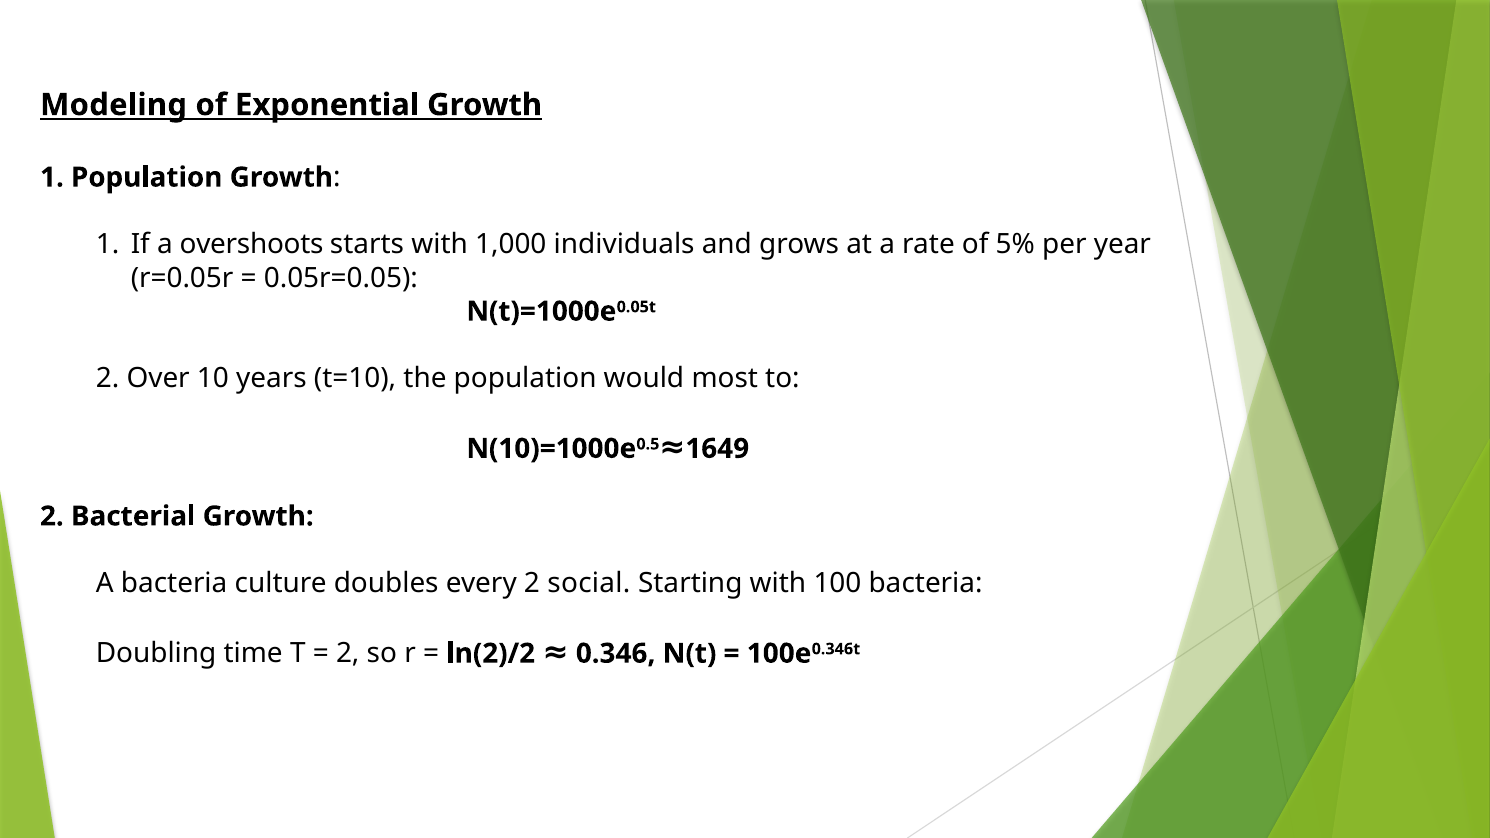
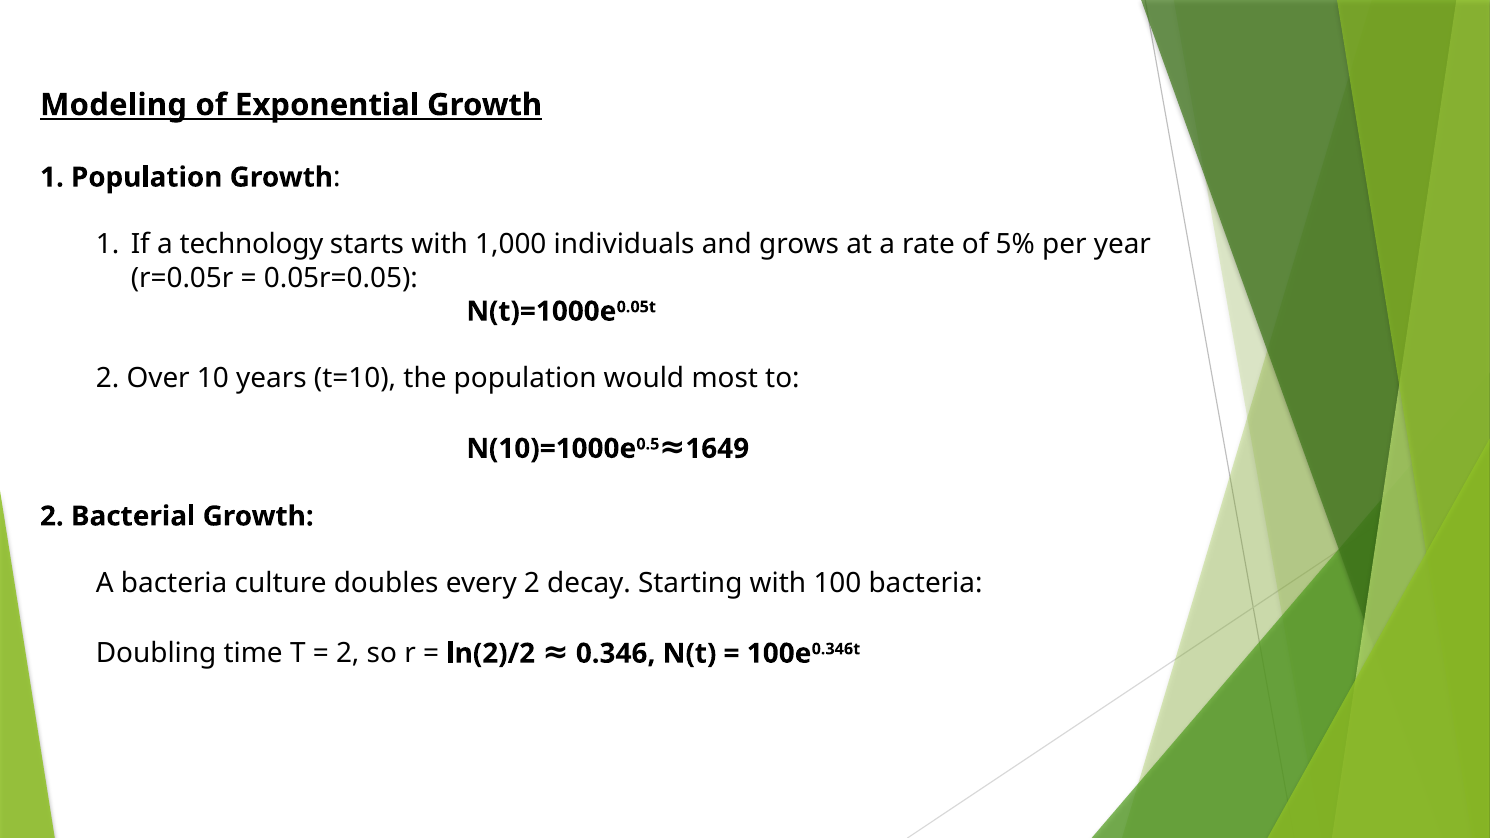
overshoots: overshoots -> technology (252, 244)
social: social -> decay (589, 583)
